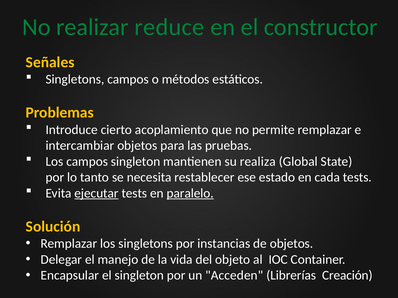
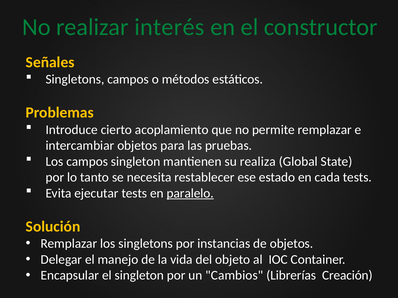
reduce: reduce -> interés (169, 27)
ejecutar underline: present -> none (97, 194)
Acceden: Acceden -> Cambios (234, 276)
